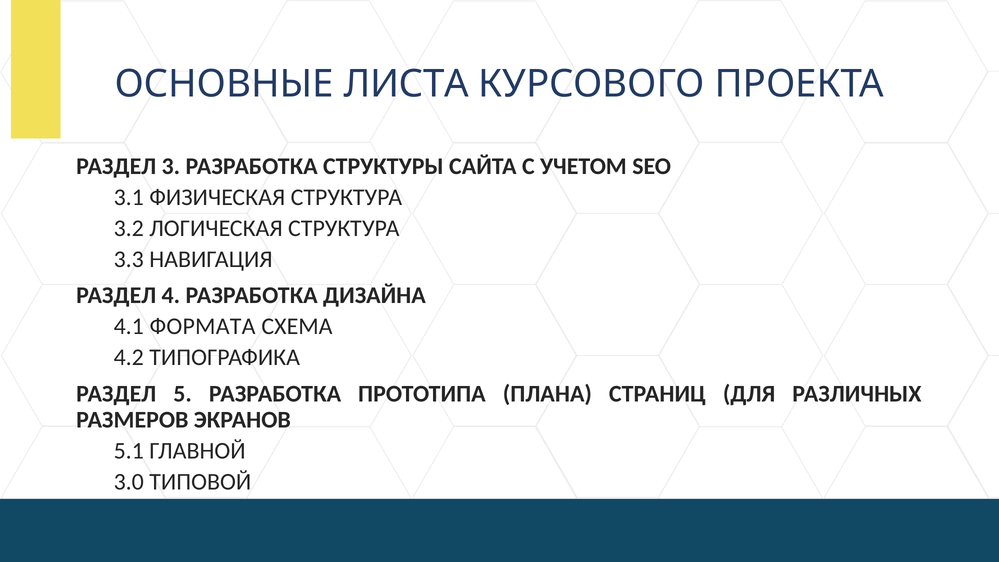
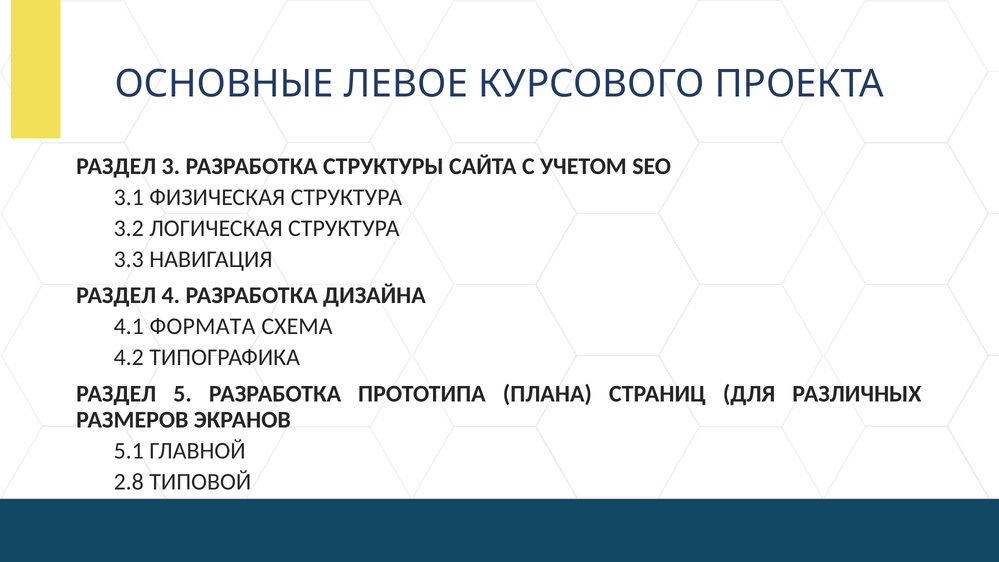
ЛИСТА: ЛИСТА -> ЛЕВОЕ (406, 84)
3.0: 3.0 -> 2.8 (129, 482)
